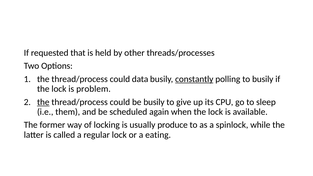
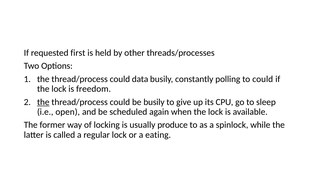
that: that -> first (78, 53)
constantly underline: present -> none (194, 79)
to busily: busily -> could (263, 79)
problem: problem -> freedom (94, 89)
them: them -> open (68, 112)
